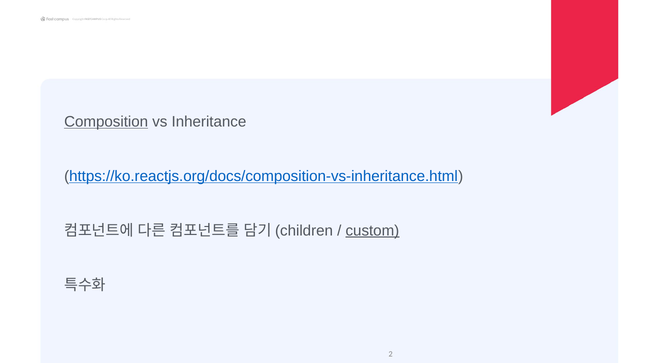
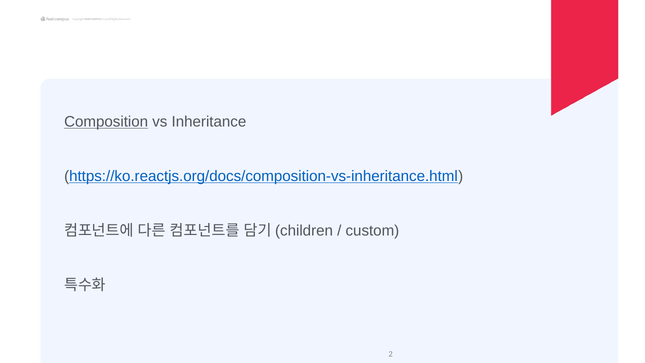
custom underline: present -> none (372, 231)
